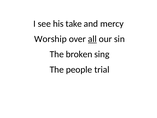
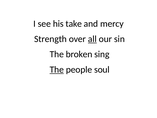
Worship: Worship -> Strength (51, 39)
The underline: none -> present (57, 69)
trial: trial -> soul (102, 69)
